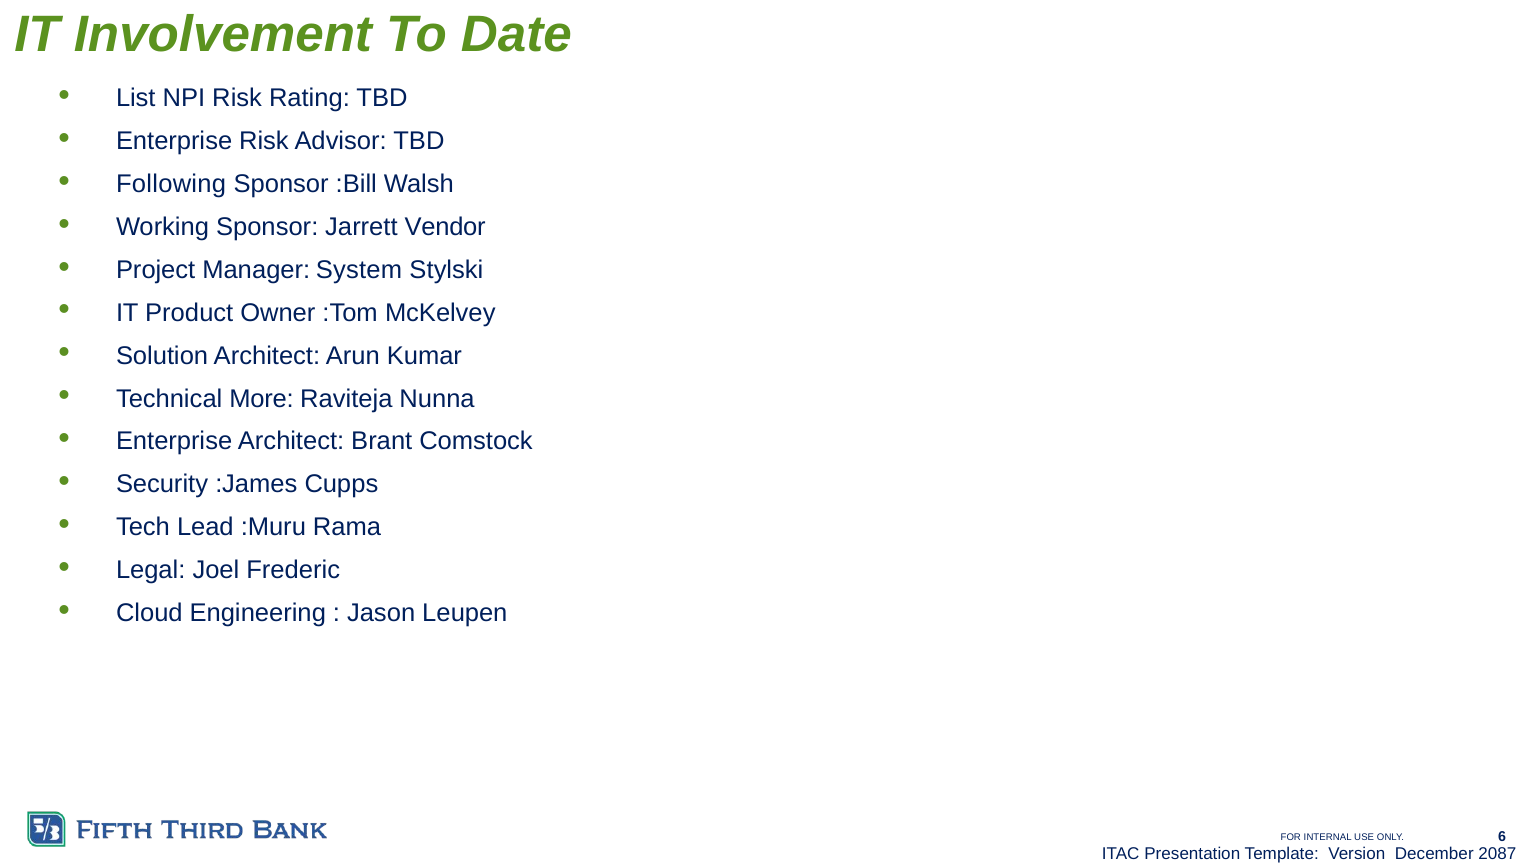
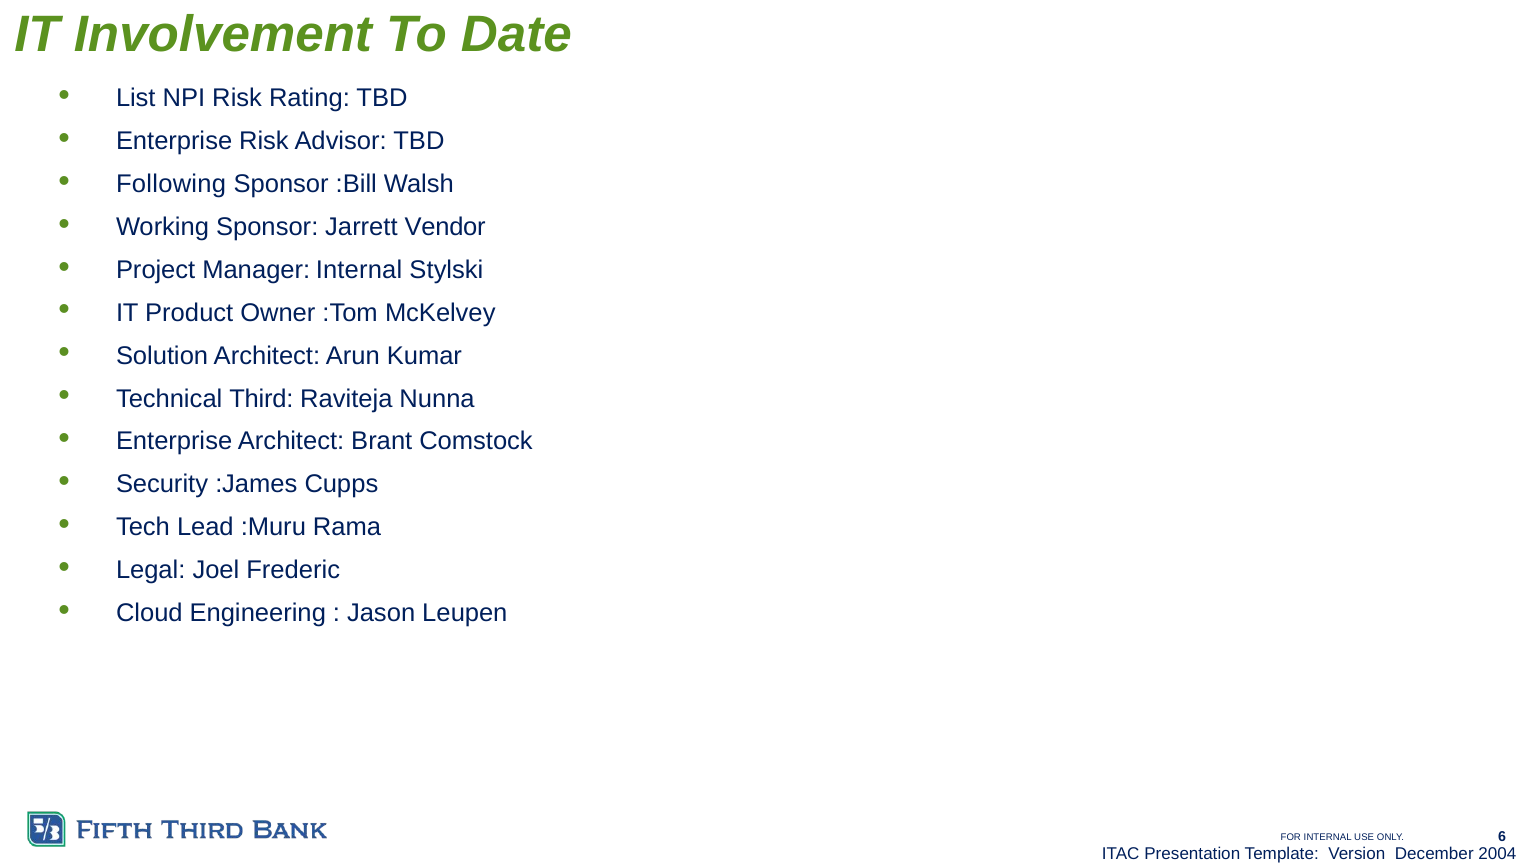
Manager System: System -> Internal (359, 270)
More: More -> Third (261, 399)
2087: 2087 -> 2004 (1497, 854)
